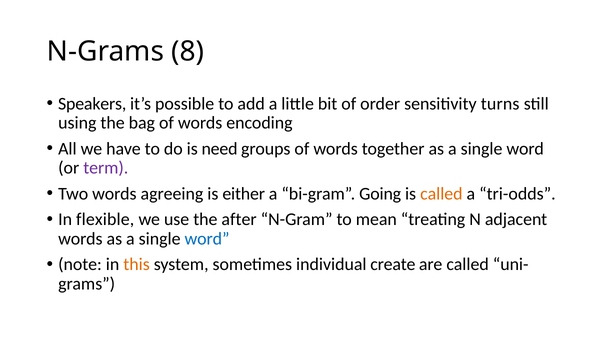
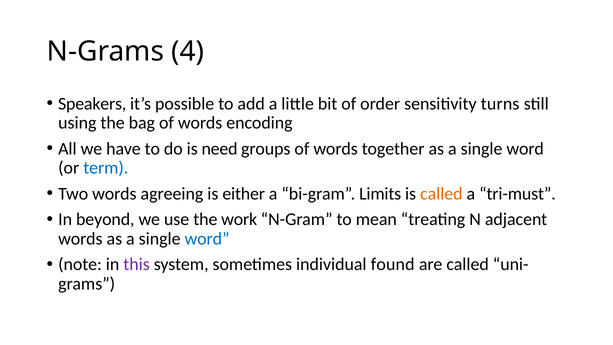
8: 8 -> 4 (188, 51)
term colour: purple -> blue (106, 168)
Going: Going -> Limits (380, 194)
tri-odds: tri-odds -> tri-must (517, 194)
flexible: flexible -> beyond (105, 219)
after: after -> work (239, 219)
this colour: orange -> purple (137, 264)
create: create -> found (393, 264)
